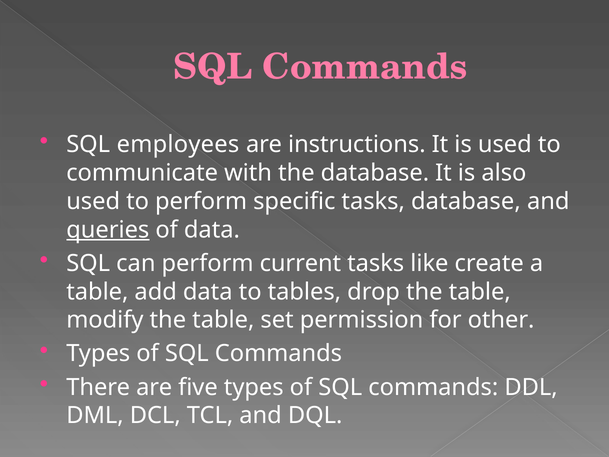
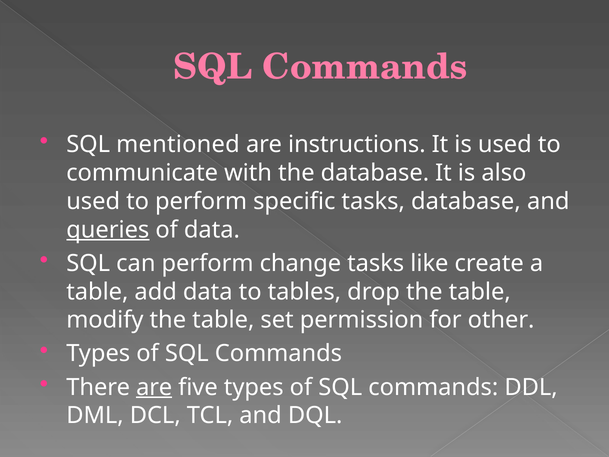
employees: employees -> mentioned (178, 144)
current: current -> change (300, 263)
are underline: none -> present (154, 387)
